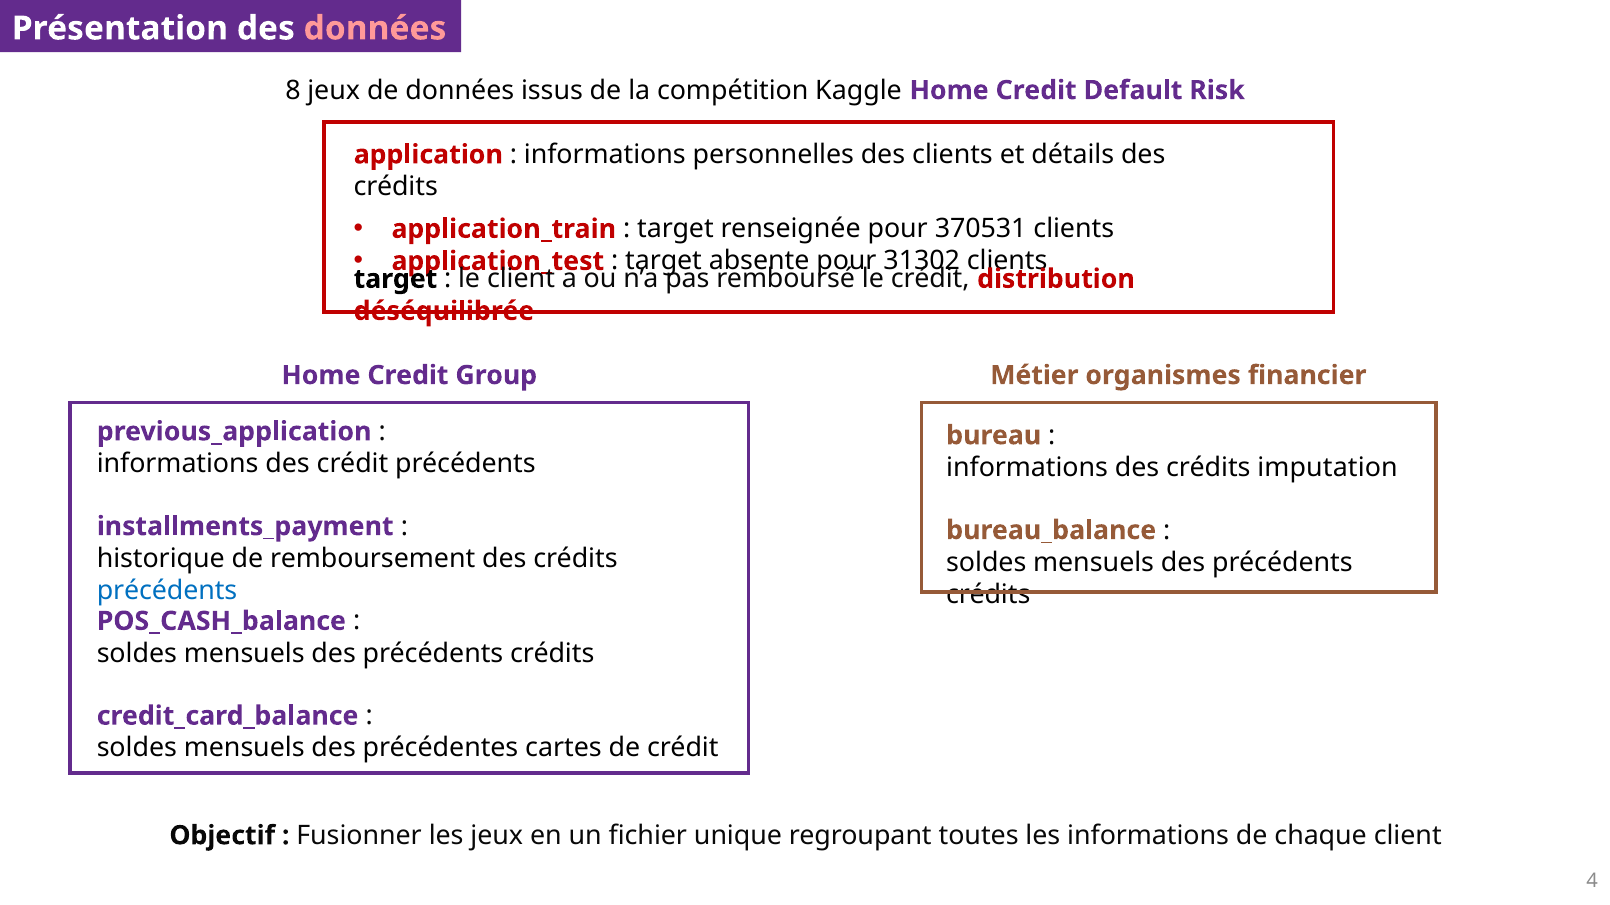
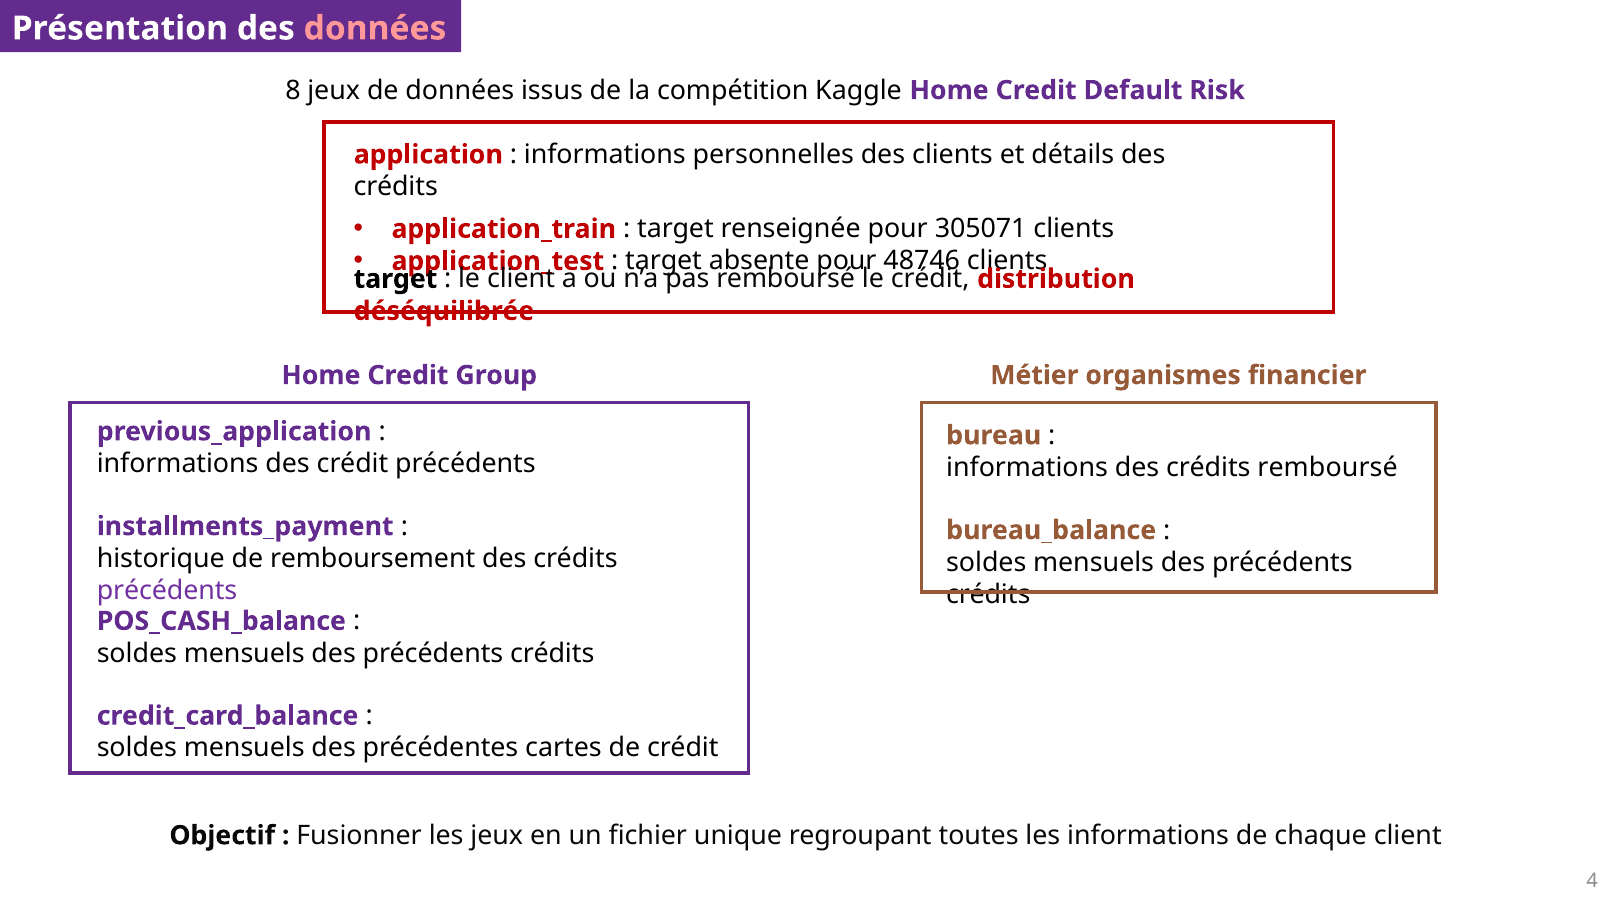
370531: 370531 -> 305071 (981, 229)
31302: 31302 -> 48746 (922, 261)
crédits imputation: imputation -> remboursé (1328, 468)
précédents colour: blue -> purple (167, 591)
